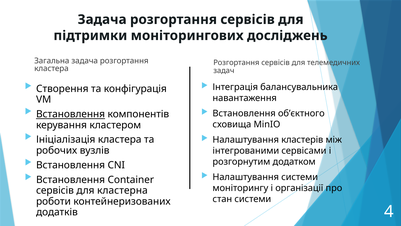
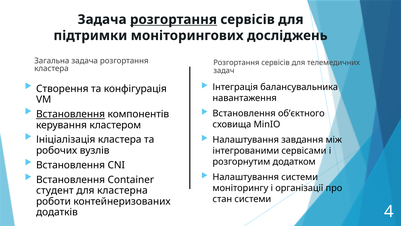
розгортання underline: none -> present (173, 19)
кластерів: кластерів -> завдання (302, 139)
сервісів: сервісів -> студент (55, 190)
